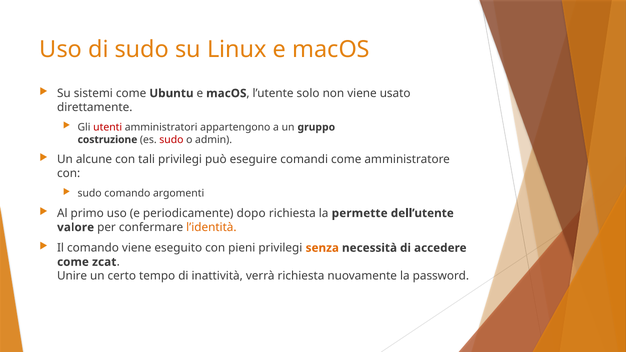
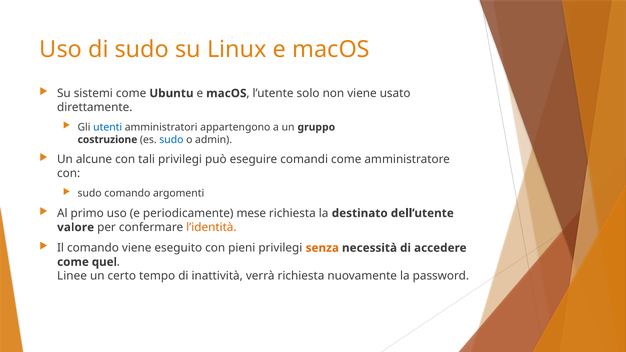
utenti colour: red -> blue (108, 127)
sudo colour: red -> blue (171, 140)
dopo: dopo -> mese (251, 213)
permette: permette -> destinato (360, 213)
zcat: zcat -> quel (104, 262)
Unire: Unire -> Linee (72, 276)
